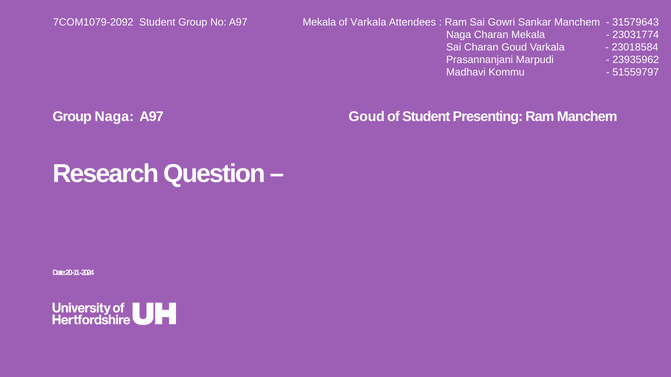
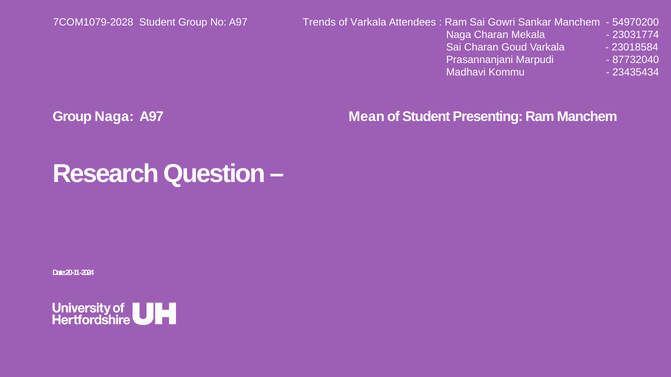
7COM1079-2092: 7COM1079-2092 -> 7COM1079-2028 (93, 22)
A97 Mekala: Mekala -> Trends (319, 22)
31579643: 31579643 -> 54970200 (636, 22)
23935962: 23935962 -> 87732040 (636, 60)
51559797: 51559797 -> 23435434 (636, 72)
A97 Goud: Goud -> Mean (367, 117)
